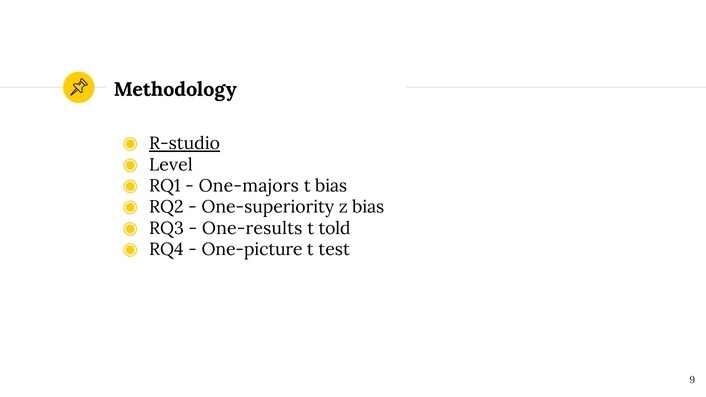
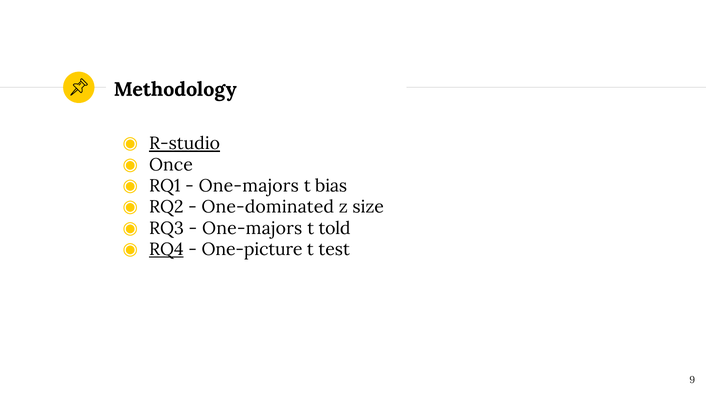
Level: Level -> Once (171, 165)
One-superiority: One-superiority -> One-dominated (268, 207)
z bias: bias -> size (368, 207)
One-results: One-results -> One-majors (252, 228)
RQ4 underline: none -> present (166, 250)
